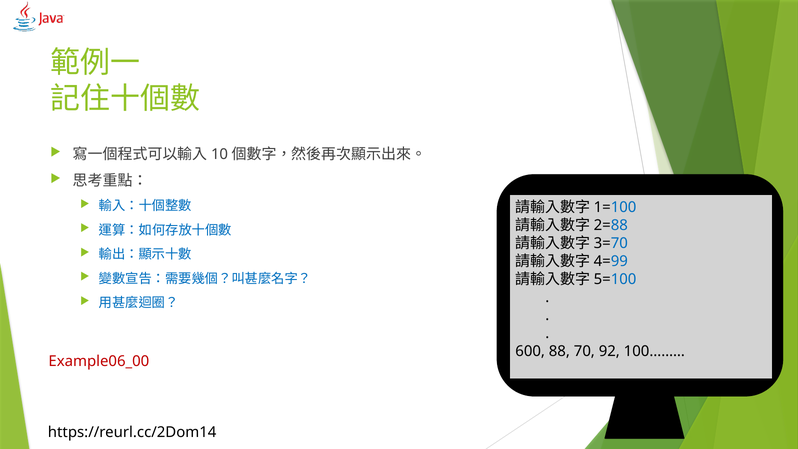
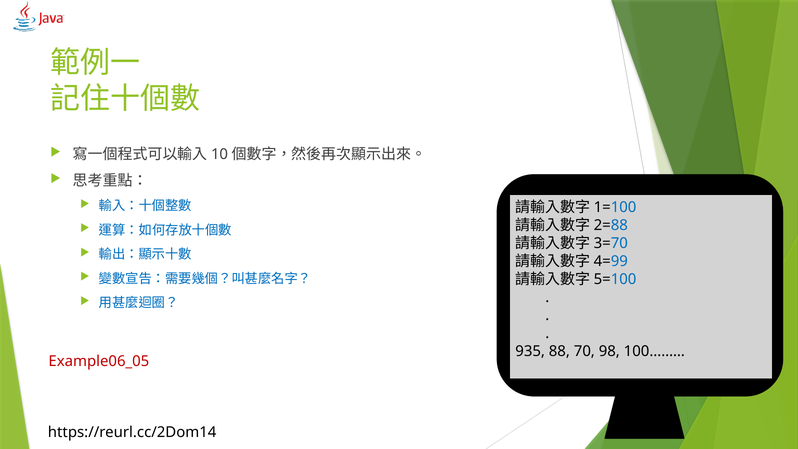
600: 600 -> 935 (530, 351)
92: 92 -> 98 (609, 351)
Example06_00: Example06_00 -> Example06_05 (99, 361)
